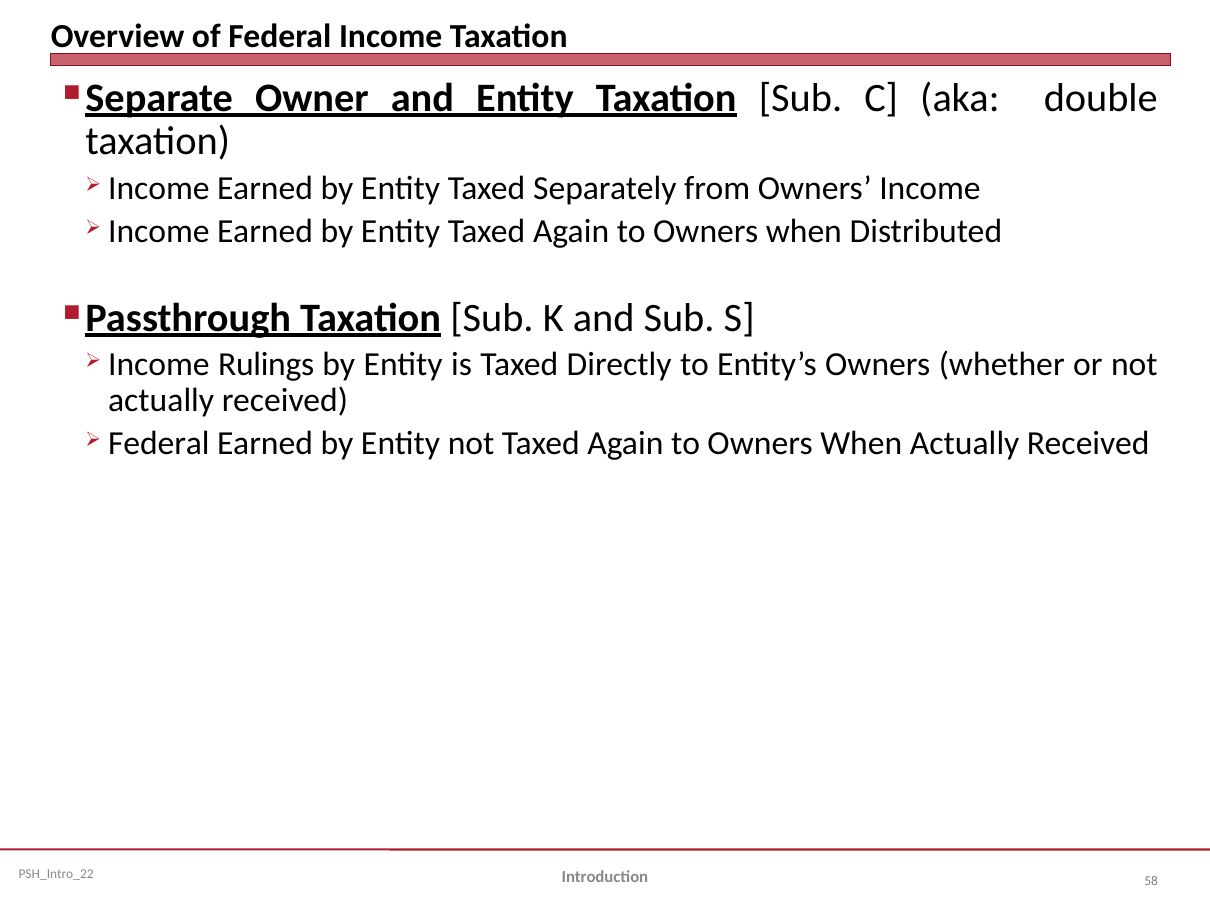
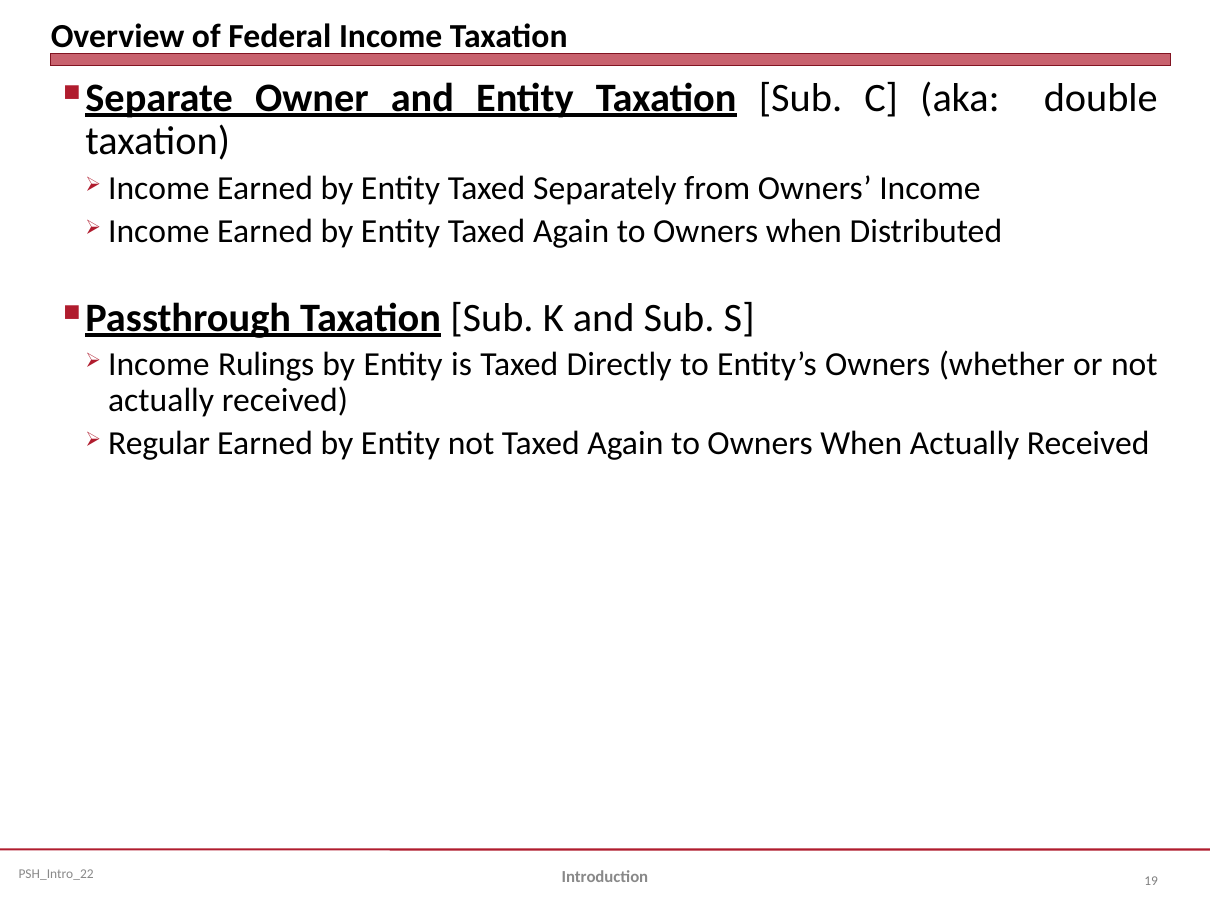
Federal: Federal -> Regular (159, 444)
58: 58 -> 19 (1151, 881)
